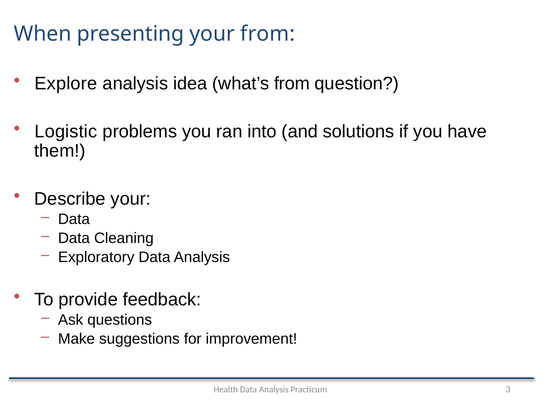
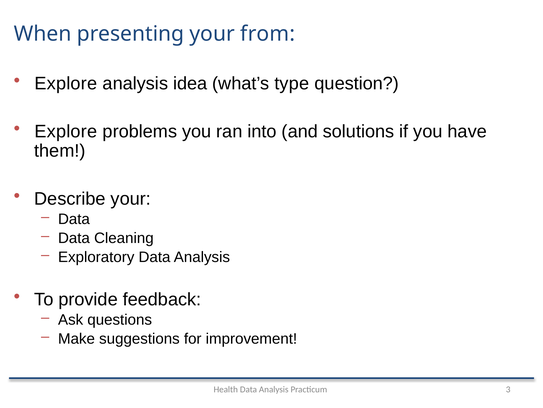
what’s from: from -> type (292, 83)
Logistic: Logistic -> Explore (66, 131)
